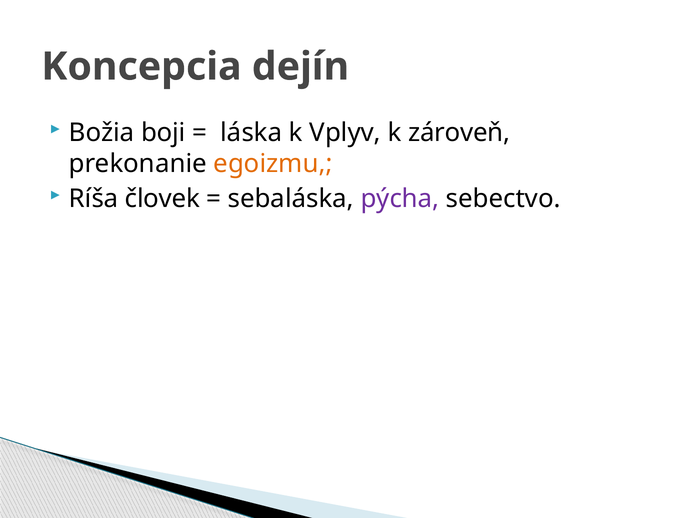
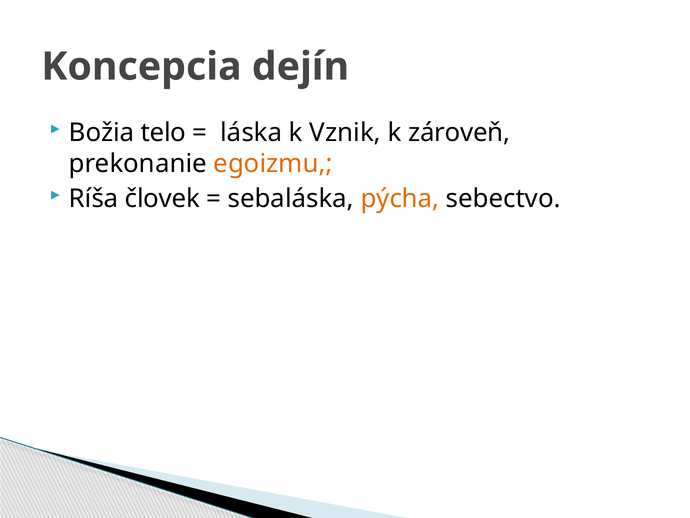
boji: boji -> telo (163, 133)
Vplyv: Vplyv -> Vznik (345, 133)
pýcha colour: purple -> orange (400, 199)
